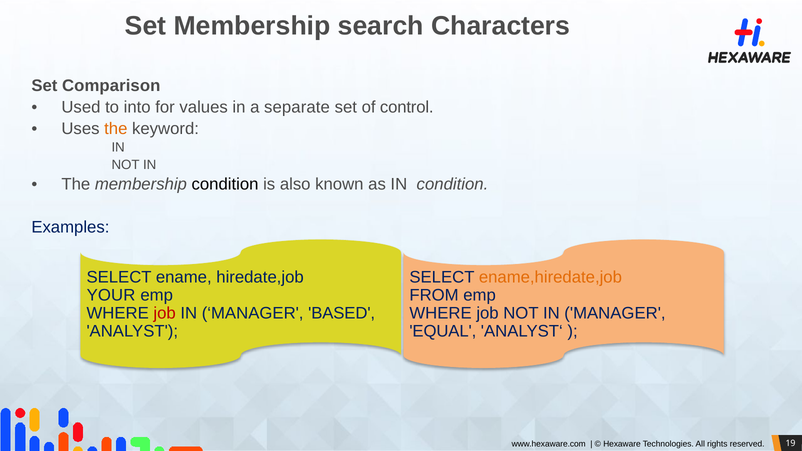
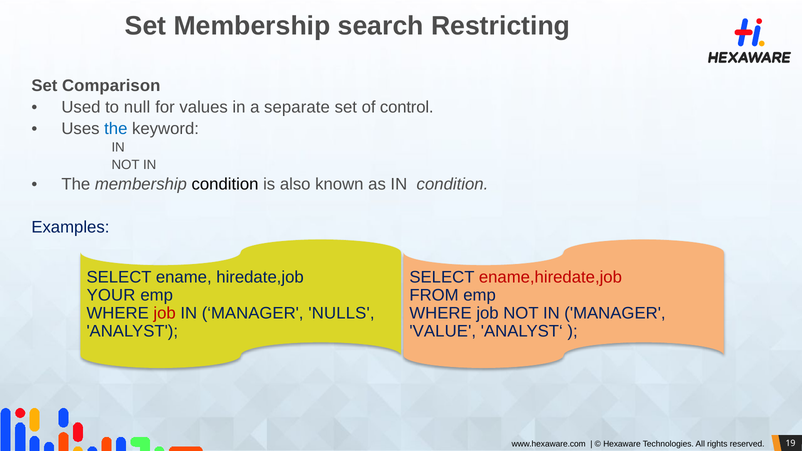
Characters: Characters -> Restricting (501, 26)
into: into -> null (137, 107)
the colour: orange -> blue (116, 129)
ename,hiredate,job colour: orange -> red (550, 277)
BASED: BASED -> NULLS (342, 313)
EQUAL: EQUAL -> VALUE (443, 331)
